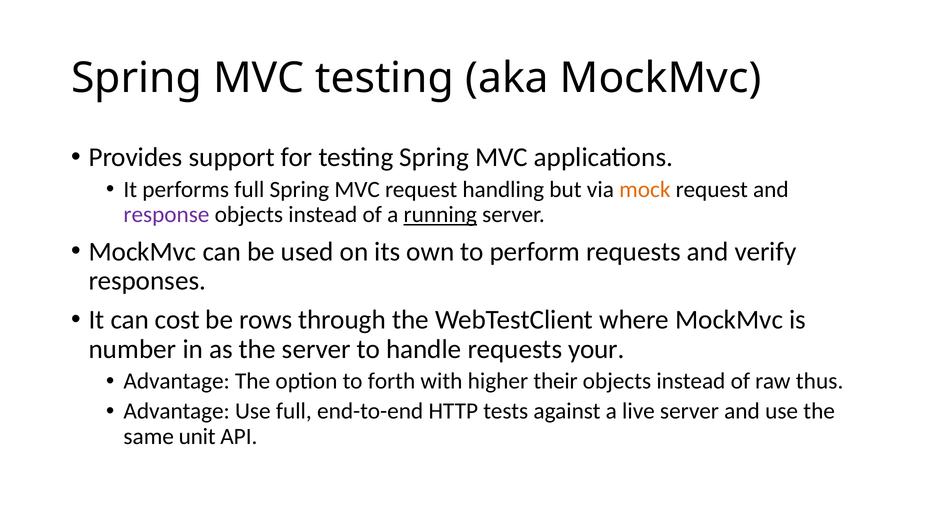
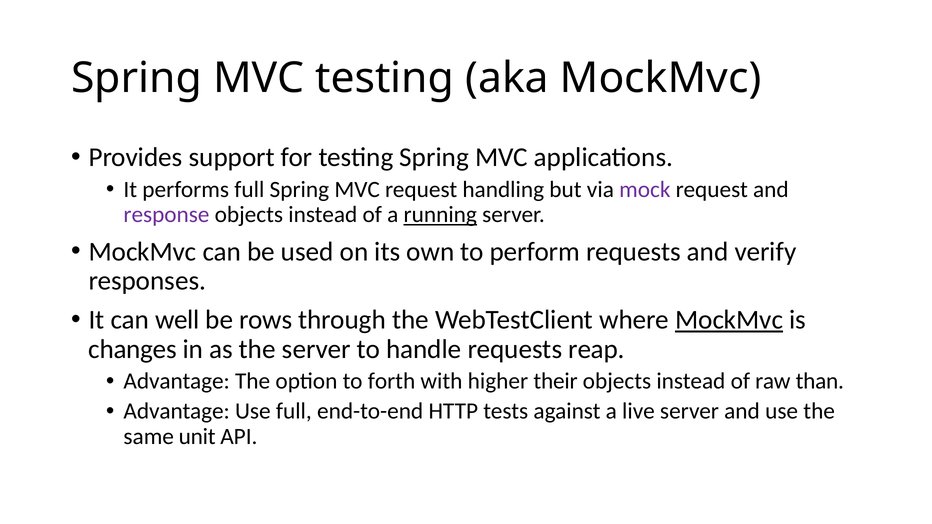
mock colour: orange -> purple (645, 190)
cost: cost -> well (177, 320)
MockMvc underline: none -> present (729, 320)
number: number -> changes (133, 349)
your: your -> reap (596, 349)
thus: thus -> than (820, 381)
